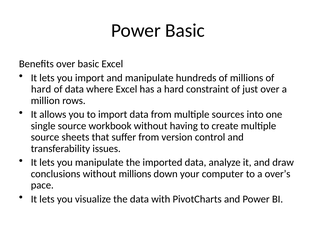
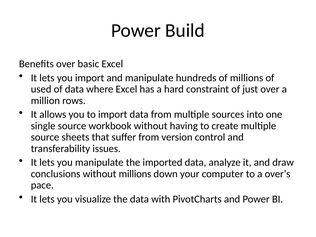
Power Basic: Basic -> Build (185, 31)
hard: hard -> used (41, 89)
